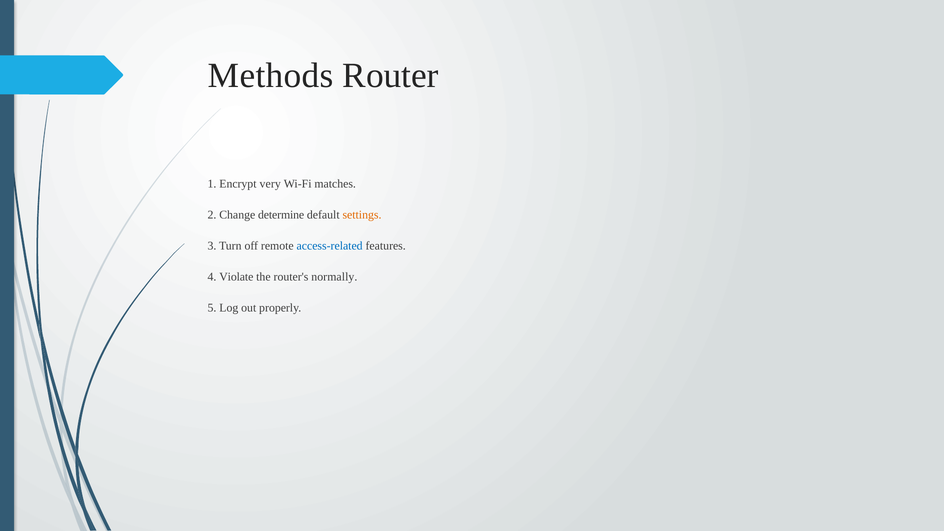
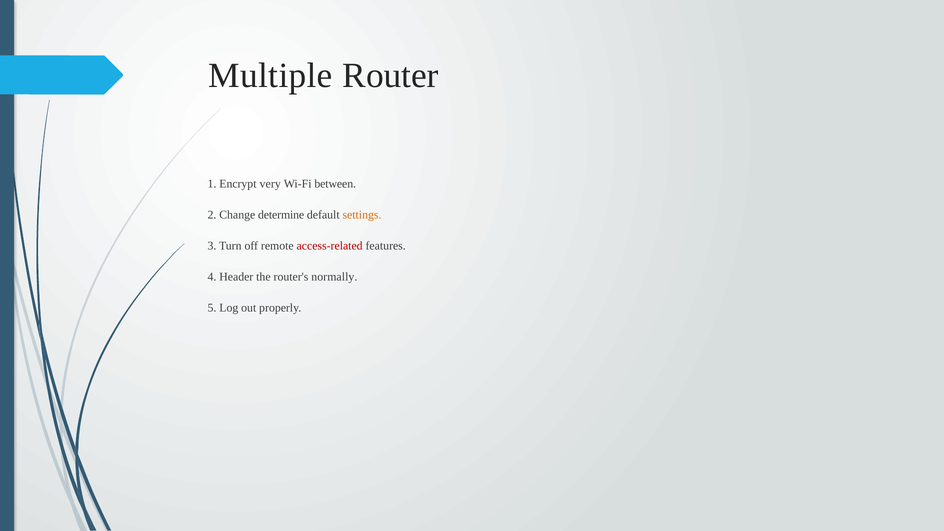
Methods: Methods -> Multiple (271, 76)
matches: matches -> between (335, 184)
access-related colour: blue -> red (330, 246)
Violate: Violate -> Header (236, 277)
